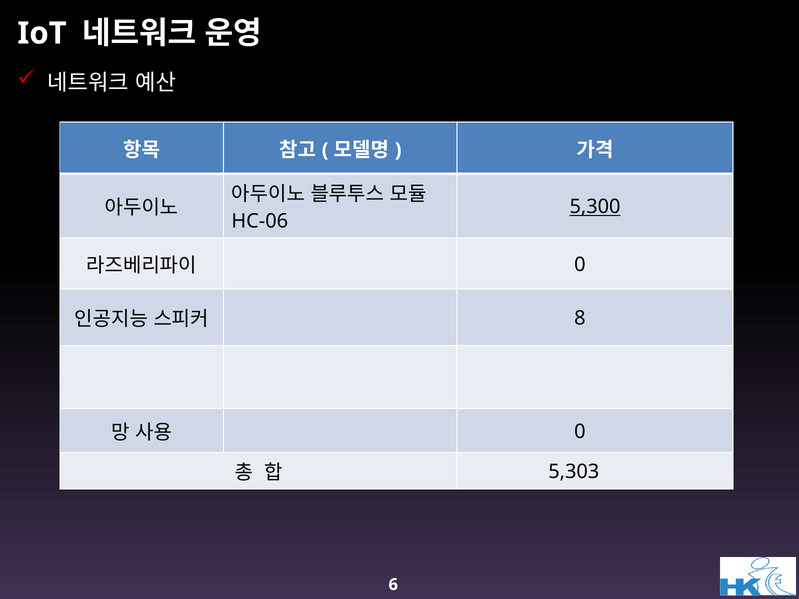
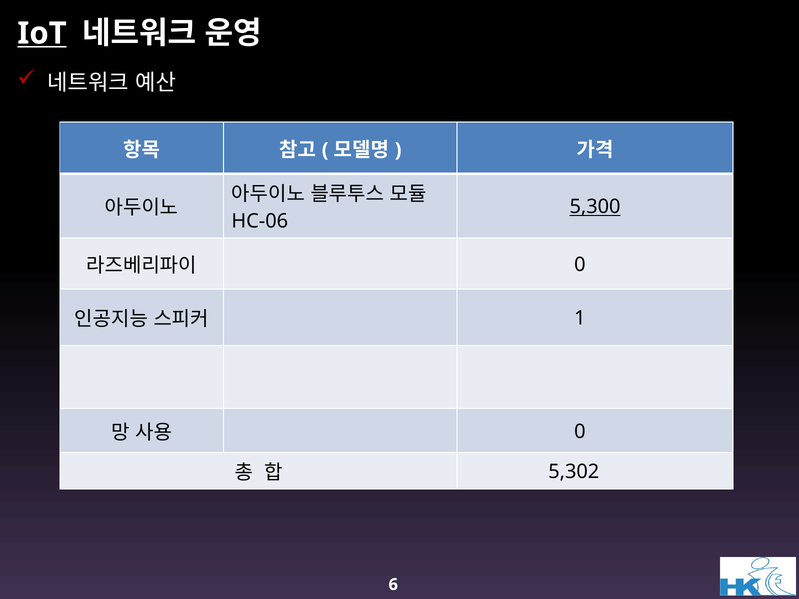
IoT underline: none -> present (42, 33)
8: 8 -> 1 (580, 318)
5,303: 5,303 -> 5,302 (574, 472)
